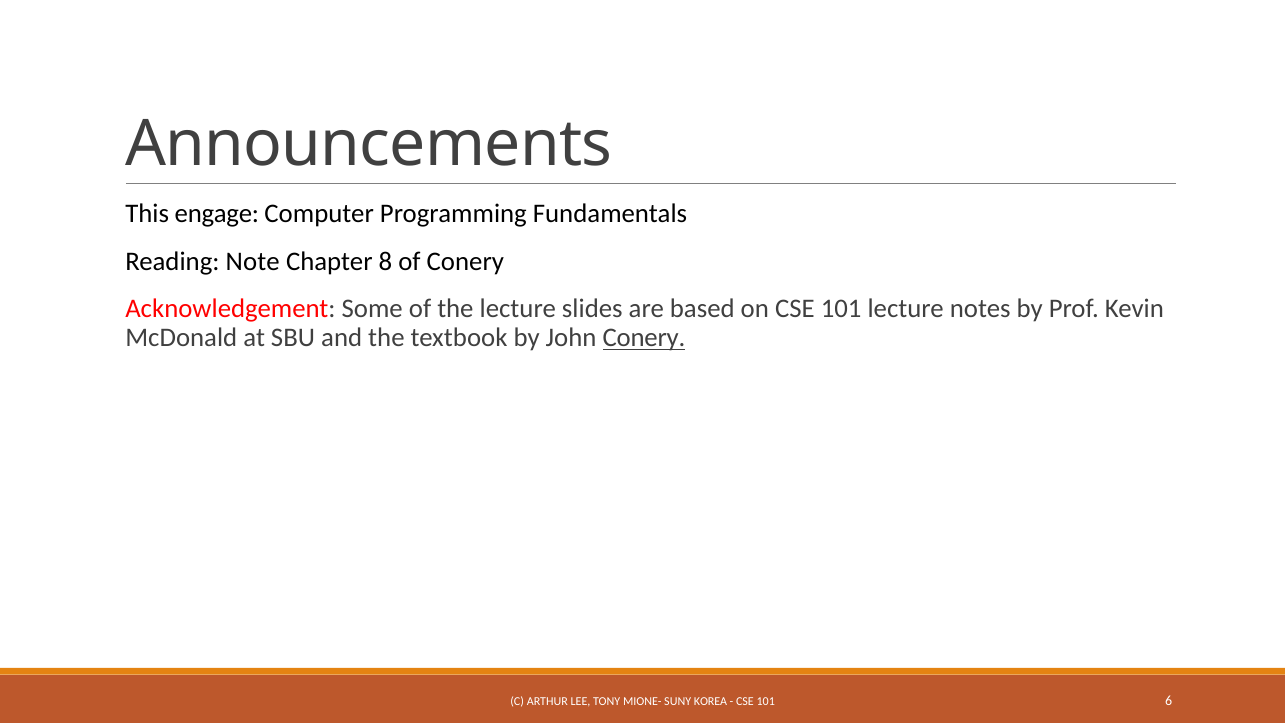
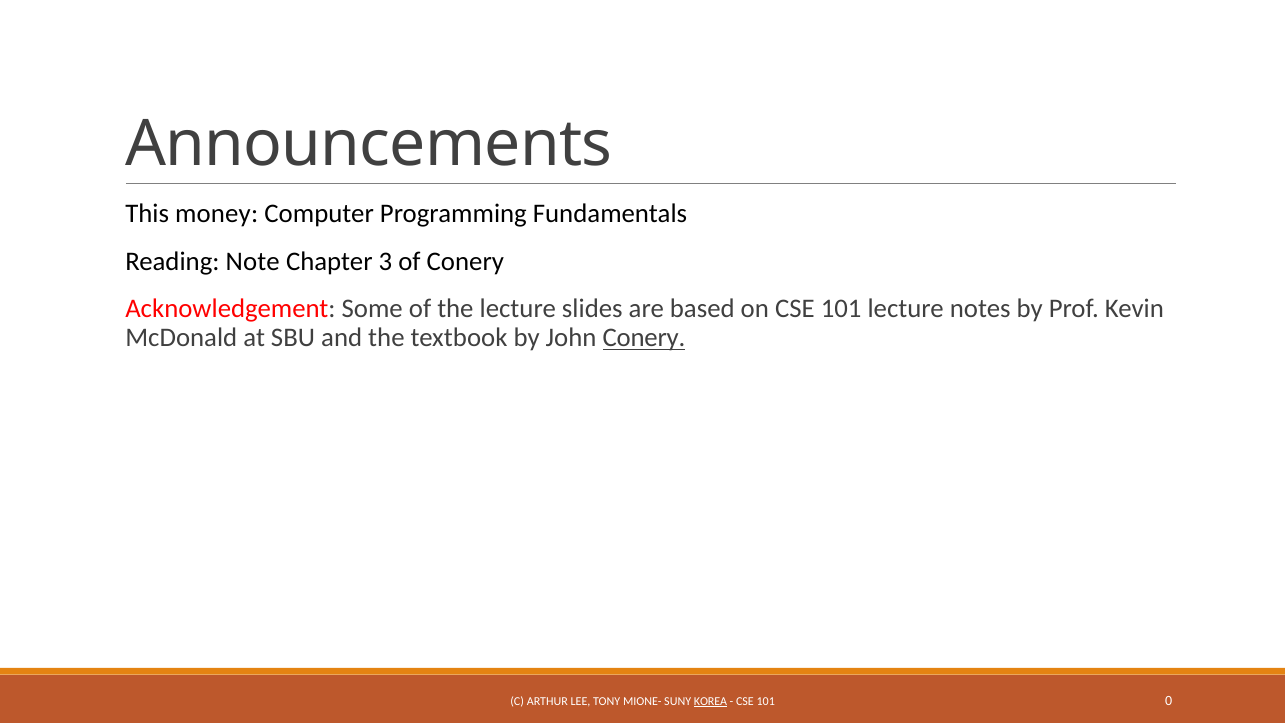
engage: engage -> money (217, 214)
8: 8 -> 3 (385, 261)
KOREA underline: none -> present (710, 701)
6: 6 -> 0 (1169, 701)
